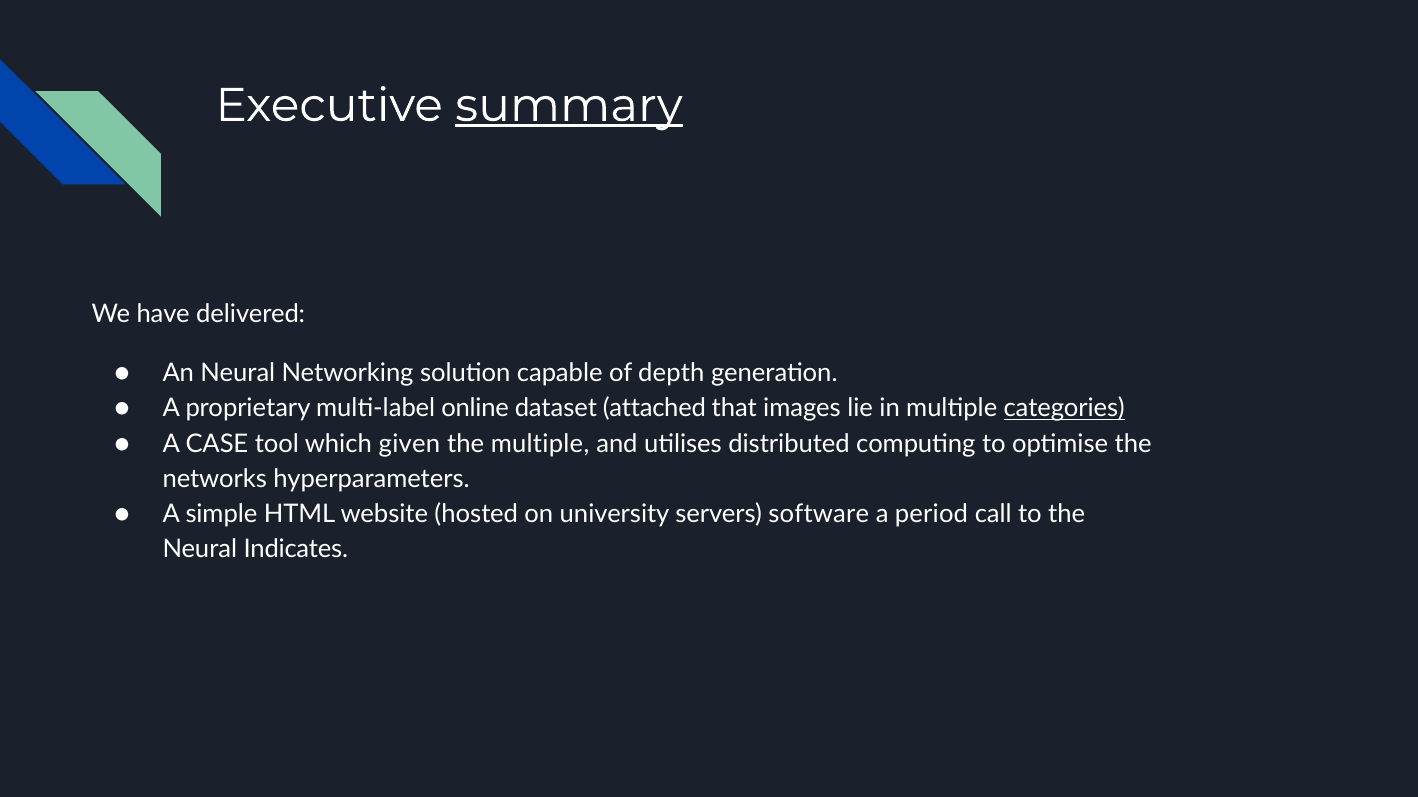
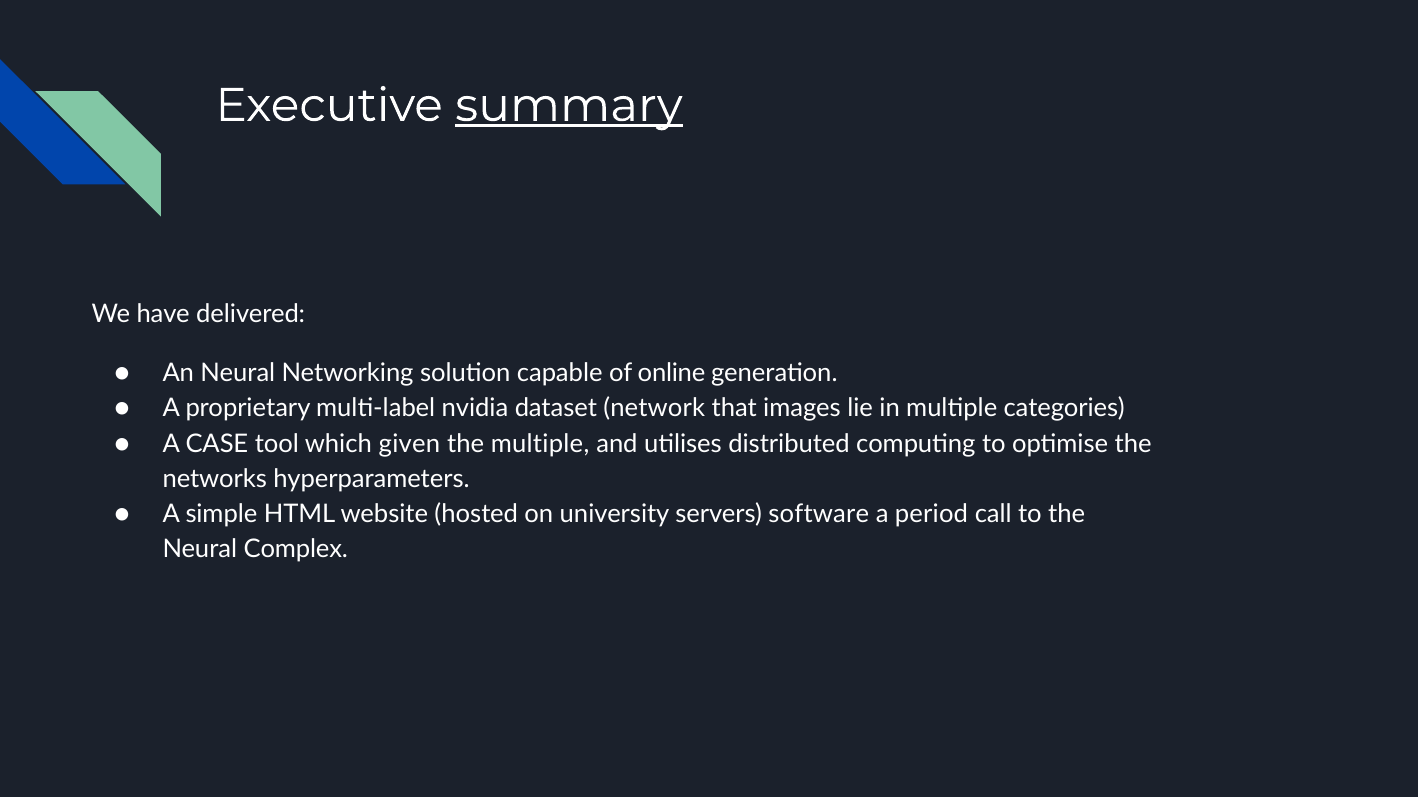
depth: depth -> online (672, 374)
online: online -> nvidia (475, 409)
attached: attached -> network (654, 409)
categories underline: present -> none (1064, 409)
Indicates: Indicates -> Complex (296, 550)
